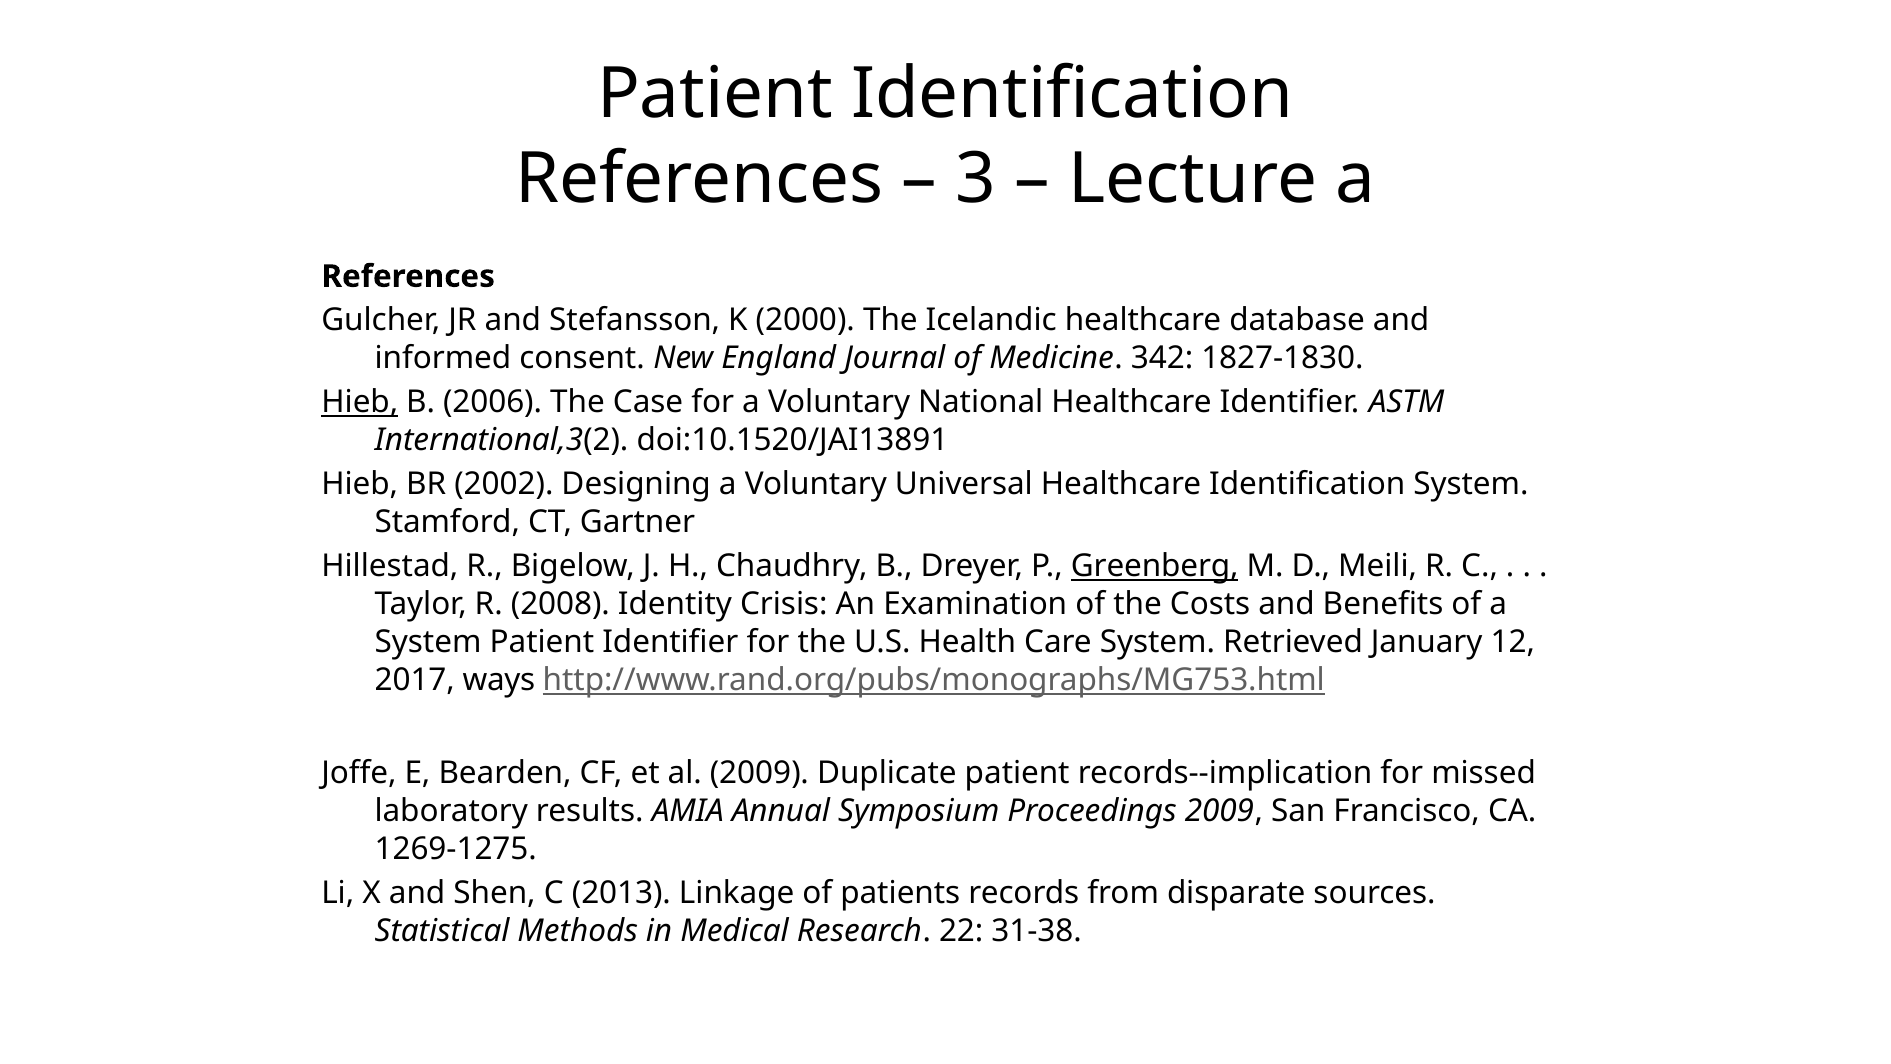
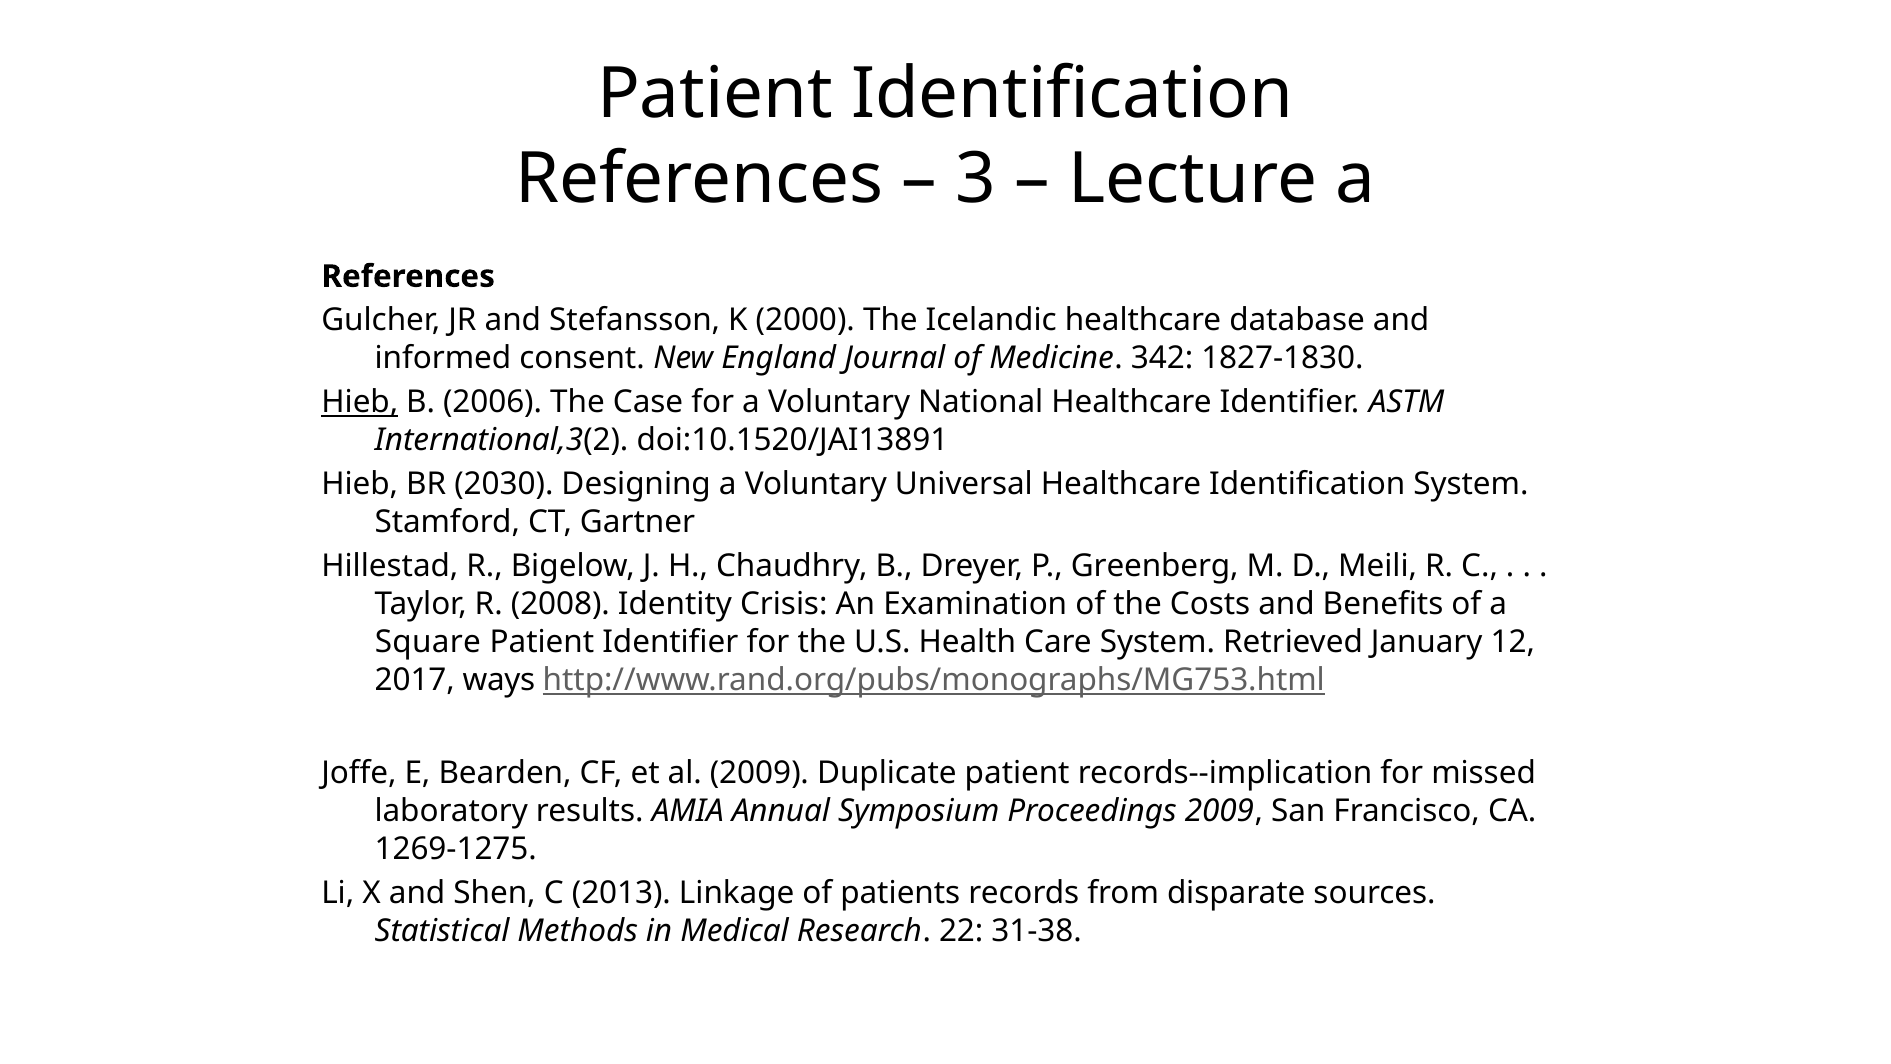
2002: 2002 -> 2030 (504, 484)
Greenberg underline: present -> none (1155, 566)
System: System -> Square (428, 642)
